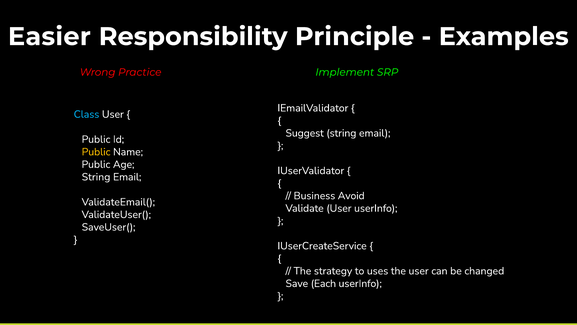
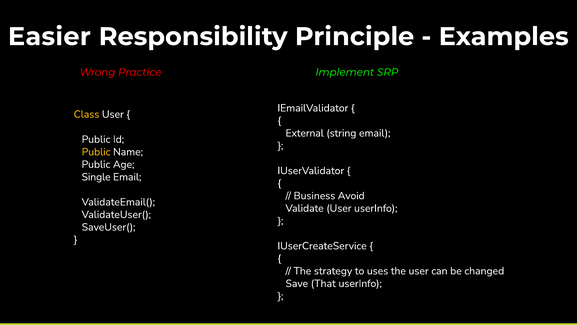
Class colour: light blue -> yellow (87, 114)
Suggest: Suggest -> External (305, 133)
String: String -> Single (96, 177)
Each: Each -> That (323, 283)
